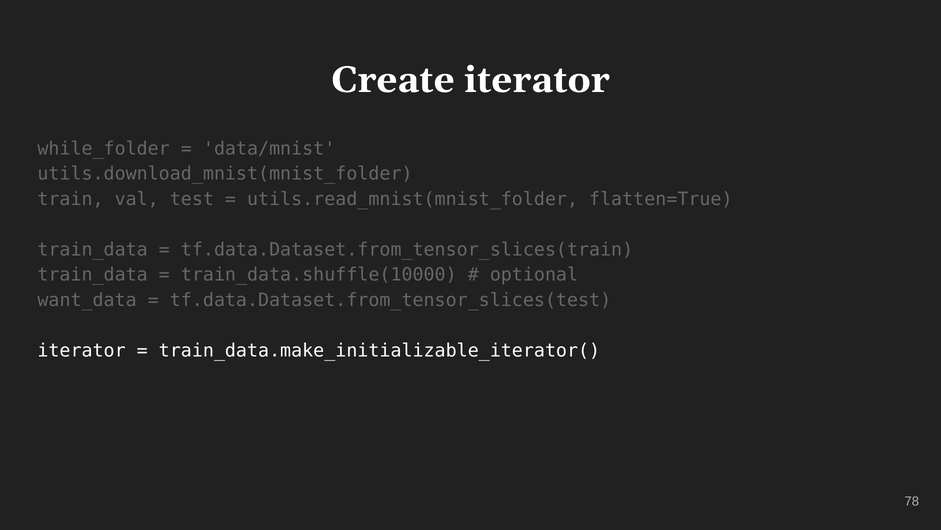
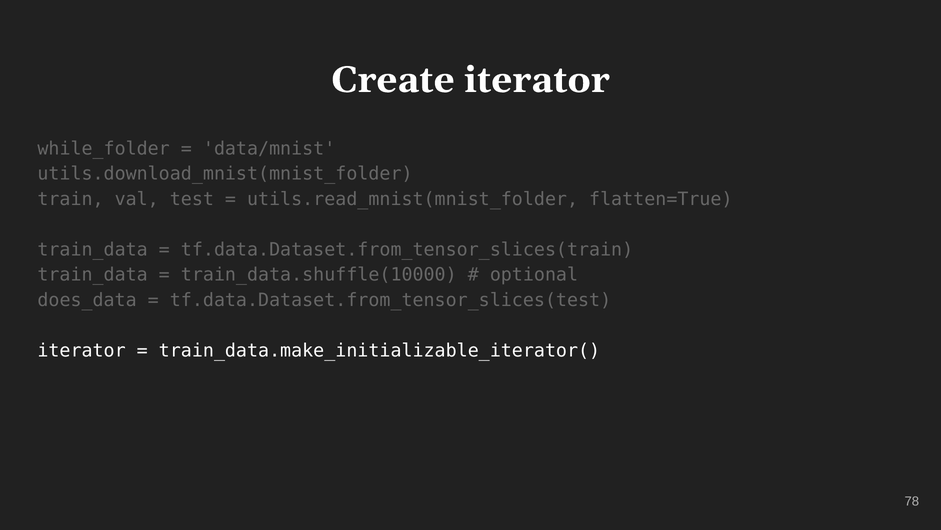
want_data: want_data -> does_data (87, 300)
